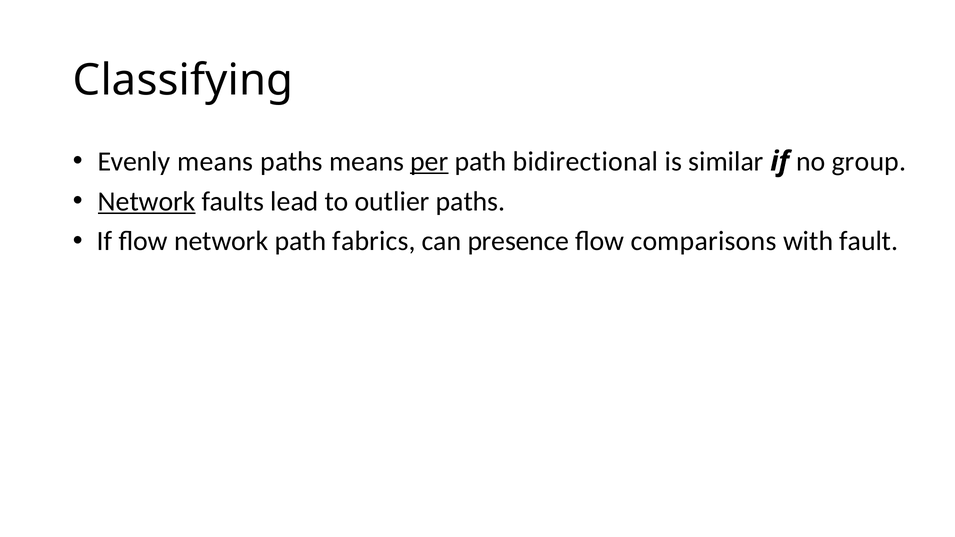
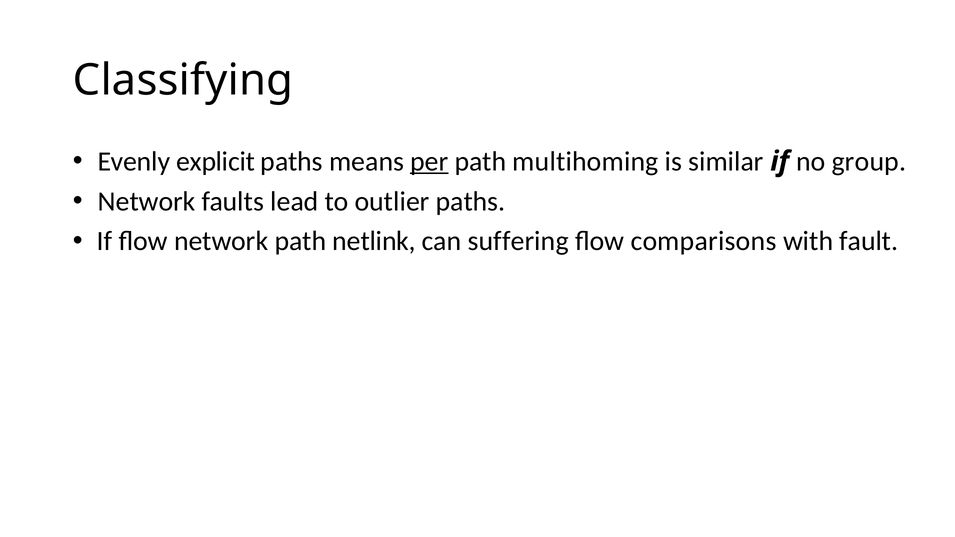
Evenly means: means -> explicit (216, 161)
bidirectional: bidirectional -> multihoming (585, 161)
Network underline: present -> none (147, 201)
fabrics: fabrics -> netlink (374, 241)
presence: presence -> suffering (518, 241)
